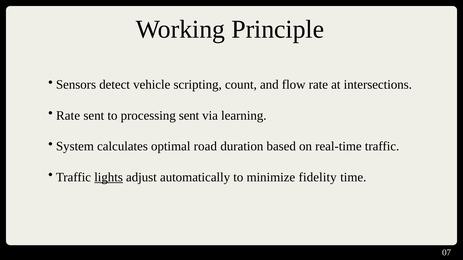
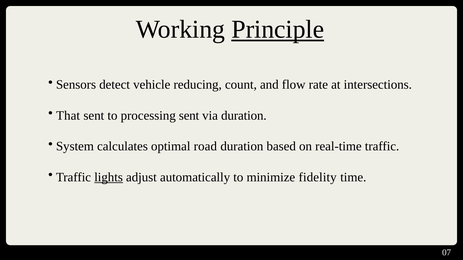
Principle underline: none -> present (278, 30)
scripting: scripting -> reducing (198, 85)
Rate: Rate -> That (68, 116)
via learning: learning -> duration (244, 116)
